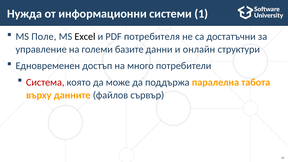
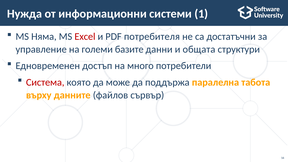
Поле: Поле -> Няма (44, 37)
Excel colour: black -> red (85, 37)
онлайн: онлайн -> общата (199, 49)
